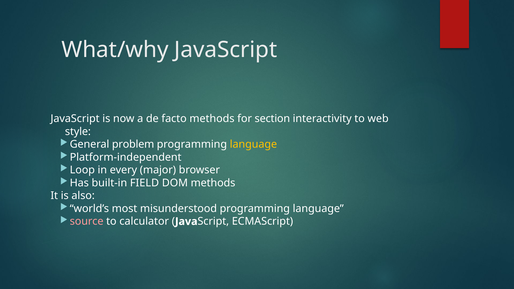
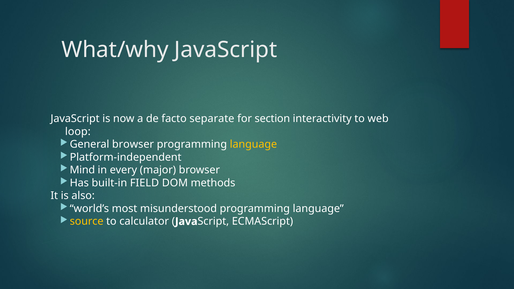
facto methods: methods -> separate (212, 119)
style: style -> loop (78, 132)
General problem: problem -> browser (133, 144)
Loop: Loop -> Mind (82, 170)
source colour: pink -> yellow (87, 222)
